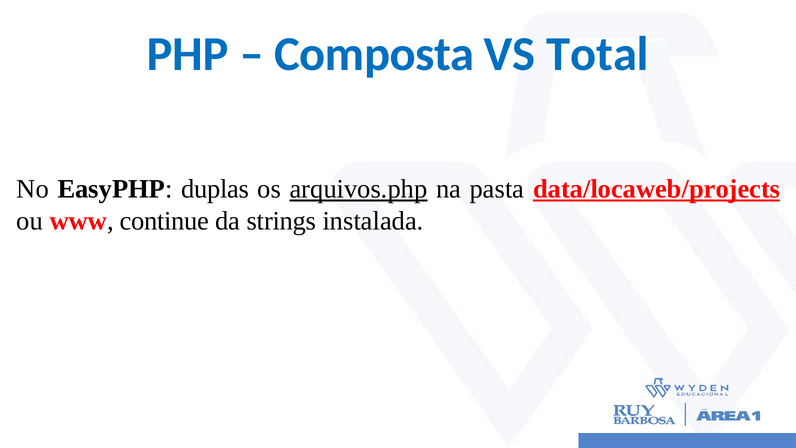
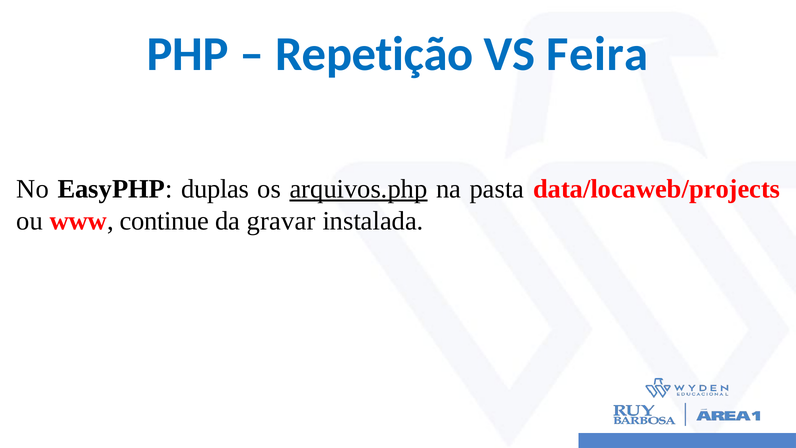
Composta: Composta -> Repetição (374, 54)
Total: Total -> Feira (597, 54)
data/locaweb/projects underline: present -> none (657, 189)
strings: strings -> gravar (281, 221)
